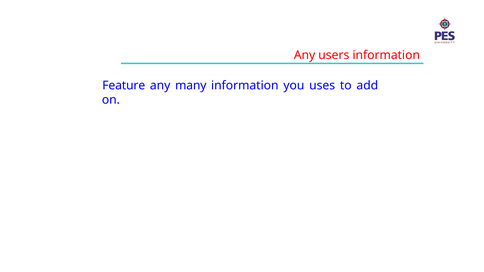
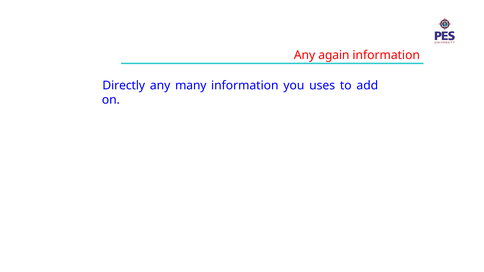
users: users -> again (334, 55)
Feature: Feature -> Directly (124, 86)
